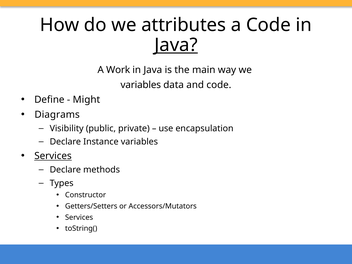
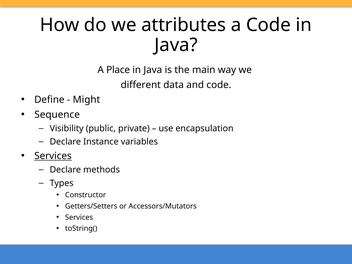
Java underline: present -> none (176, 45)
Work: Work -> Place (118, 70)
variables: variables -> different (141, 85)
Diagrams: Diagrams -> Sequence (57, 115)
